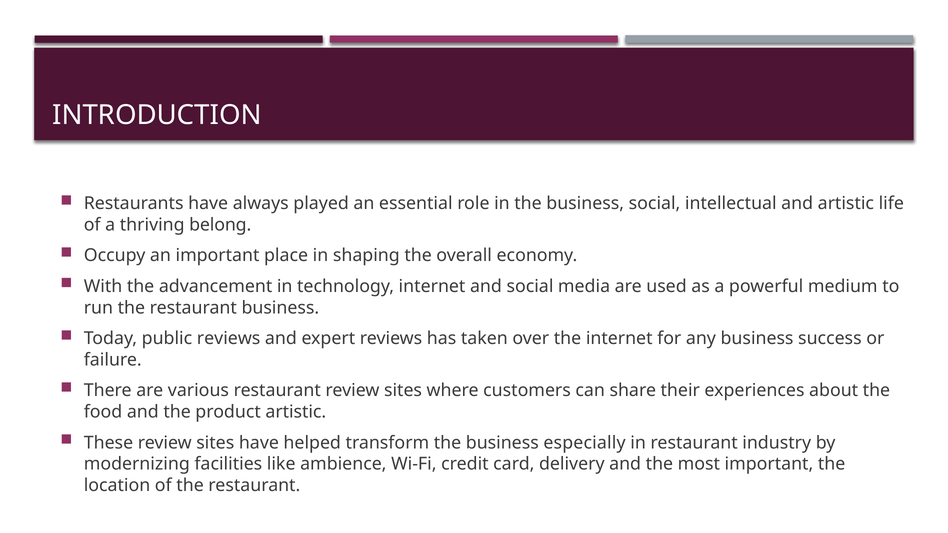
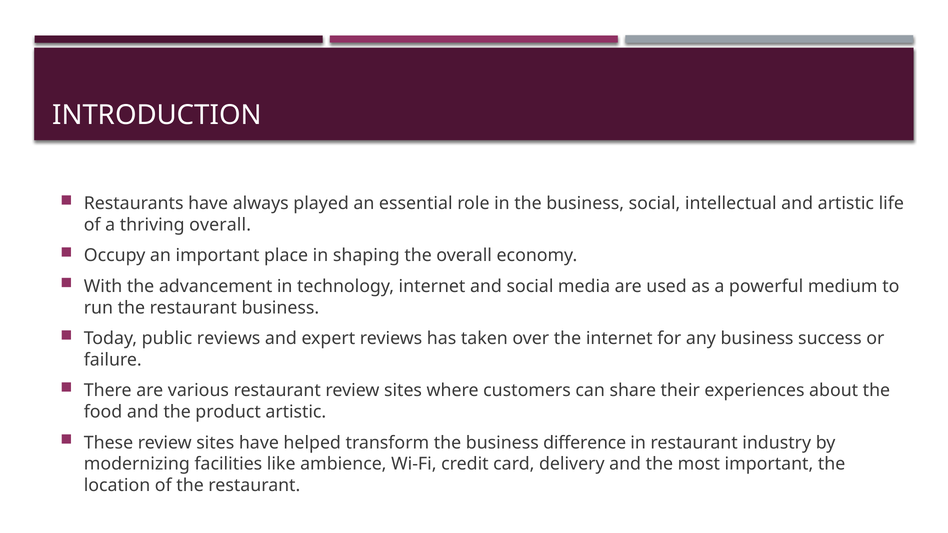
thriving belong: belong -> overall (220, 225)
especially: especially -> difference (585, 443)
